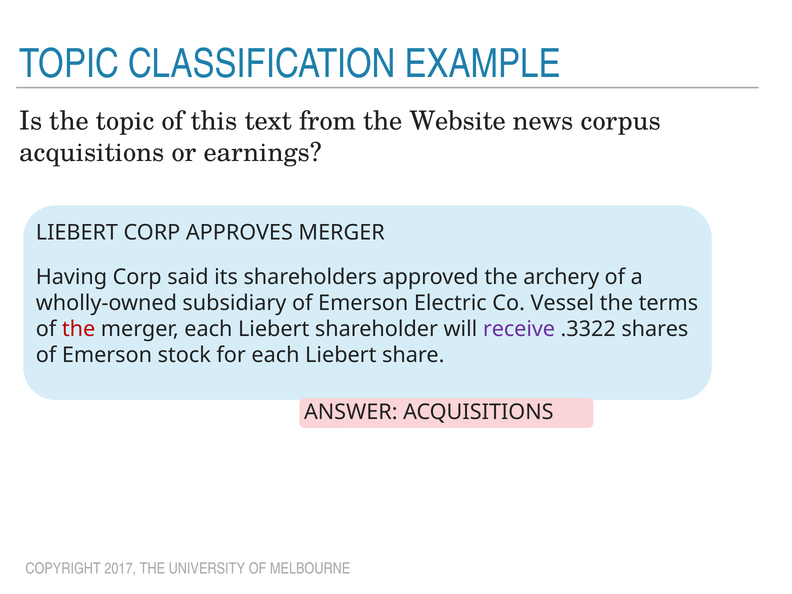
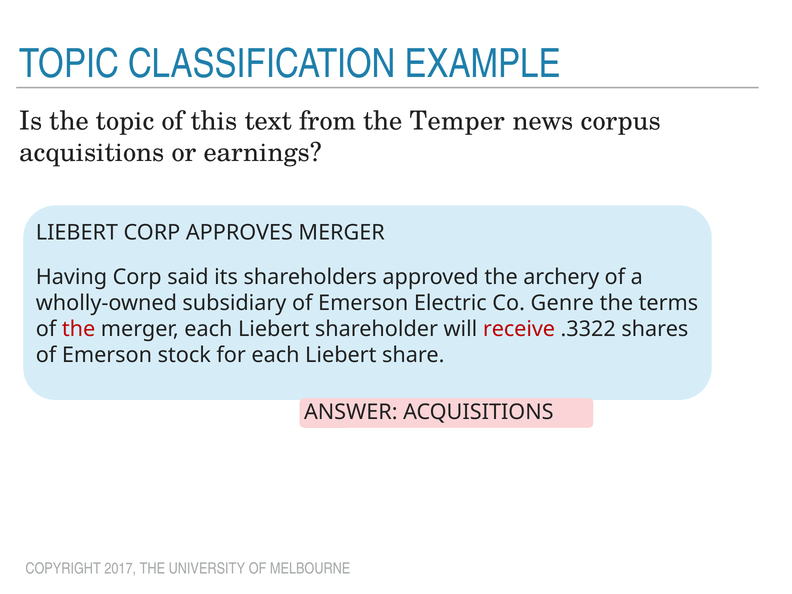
Website: Website -> Temper (457, 121)
Vessel: Vessel -> Genre (562, 303)
receive colour: purple -> red (519, 329)
